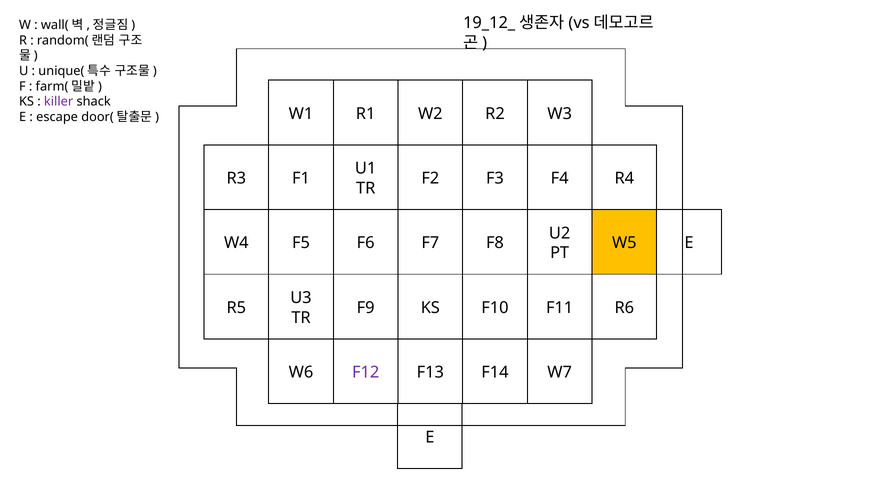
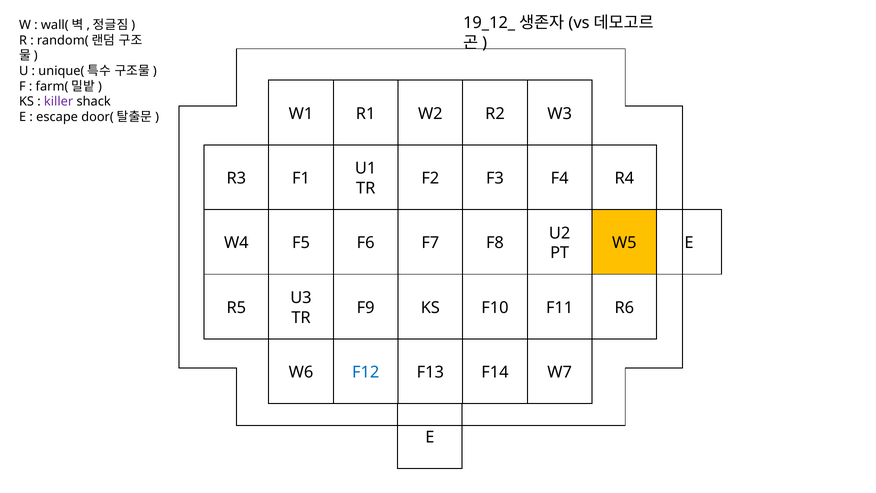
F12 colour: purple -> blue (366, 372)
